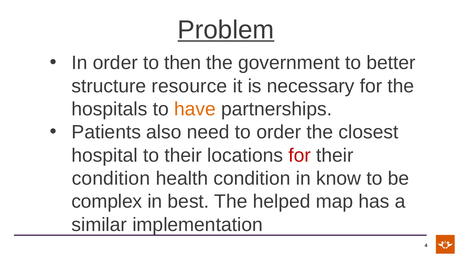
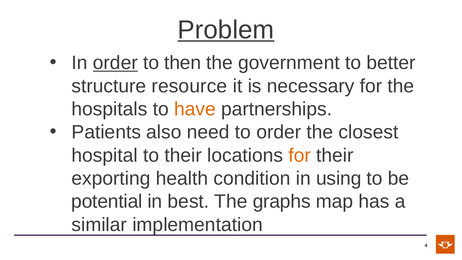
order underline: none -> present (115, 63)
for colour: red -> orange (300, 155)
condition: condition -> exporting (111, 178)
know: know -> using (339, 178)
complex: complex -> potential (107, 201)
helped: helped -> graphs (282, 201)
